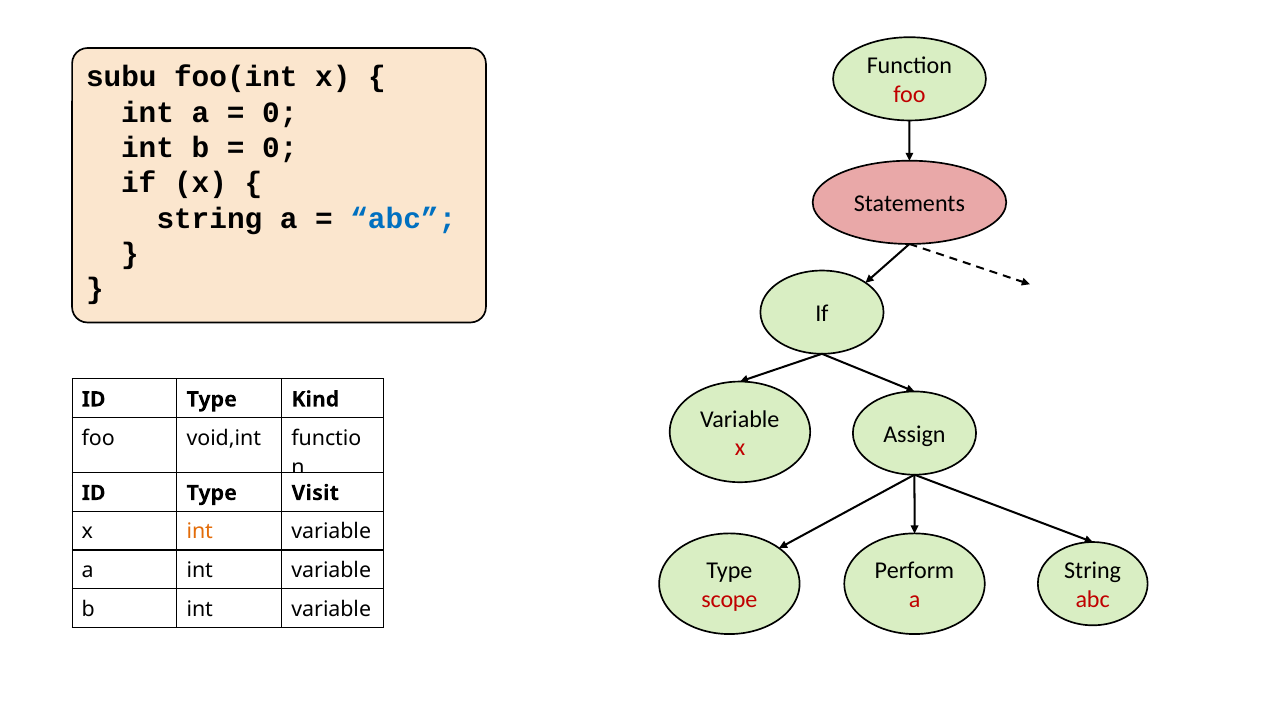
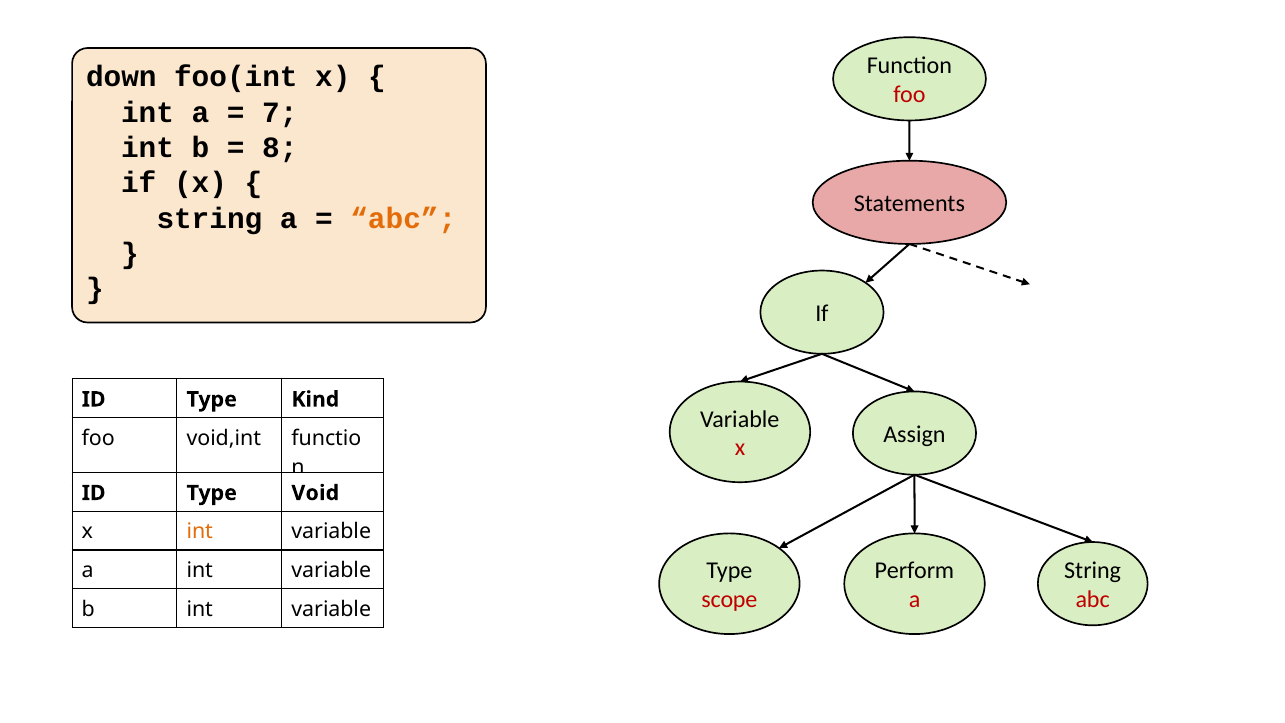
subu: subu -> down (121, 77)
0: 0 -> 7 (280, 112)
0: 0 -> 8 (280, 148)
abc colour: blue -> orange (403, 218)
Visit: Visit -> Void (315, 493)
